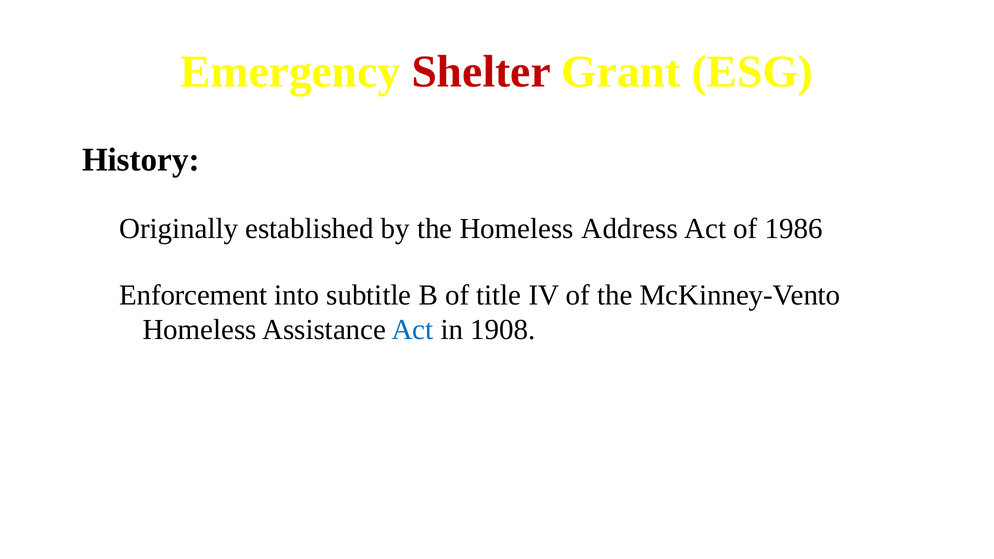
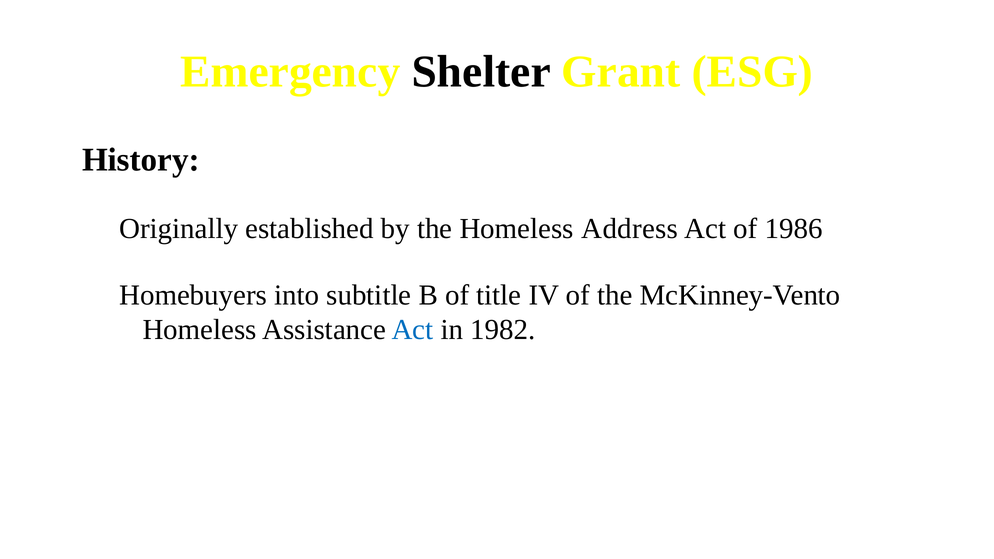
Shelter colour: red -> black (481, 71)
Enforcement: Enforcement -> Homebuyers (193, 295)
1908: 1908 -> 1982 (503, 330)
